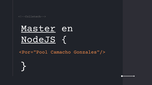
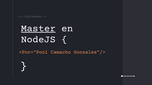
NodeJS underline: present -> none (38, 39)
